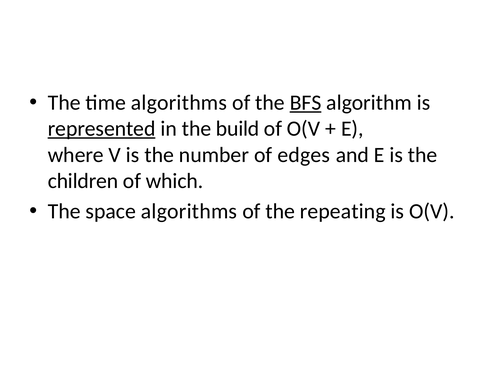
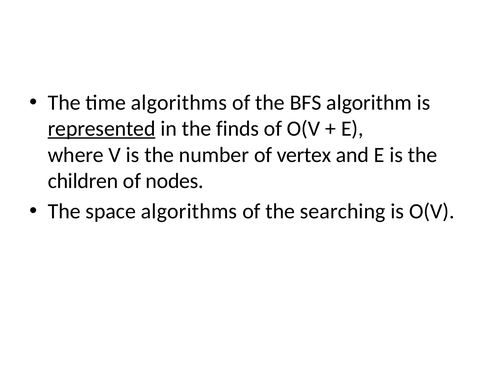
BFS underline: present -> none (306, 103)
build: build -> finds (238, 129)
edges: edges -> vertex (304, 155)
which: which -> nodes (175, 181)
repeating: repeating -> searching (343, 212)
